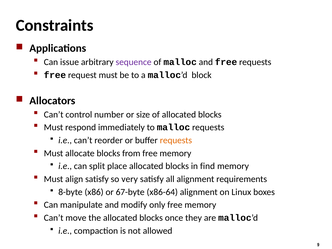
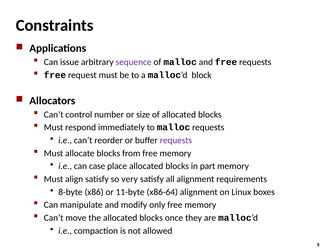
requests colour: orange -> purple (176, 140)
split: split -> case (97, 166)
find: find -> part (208, 166)
67-byte: 67-byte -> 11-byte (130, 192)
